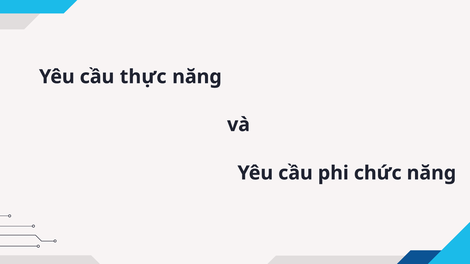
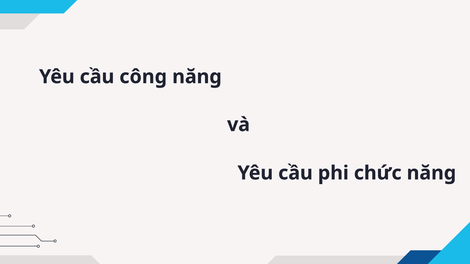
thực: thực -> công (143, 77)
